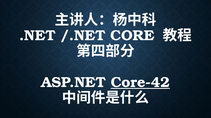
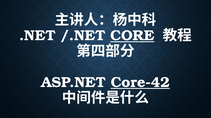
CORE underline: none -> present (132, 36)
